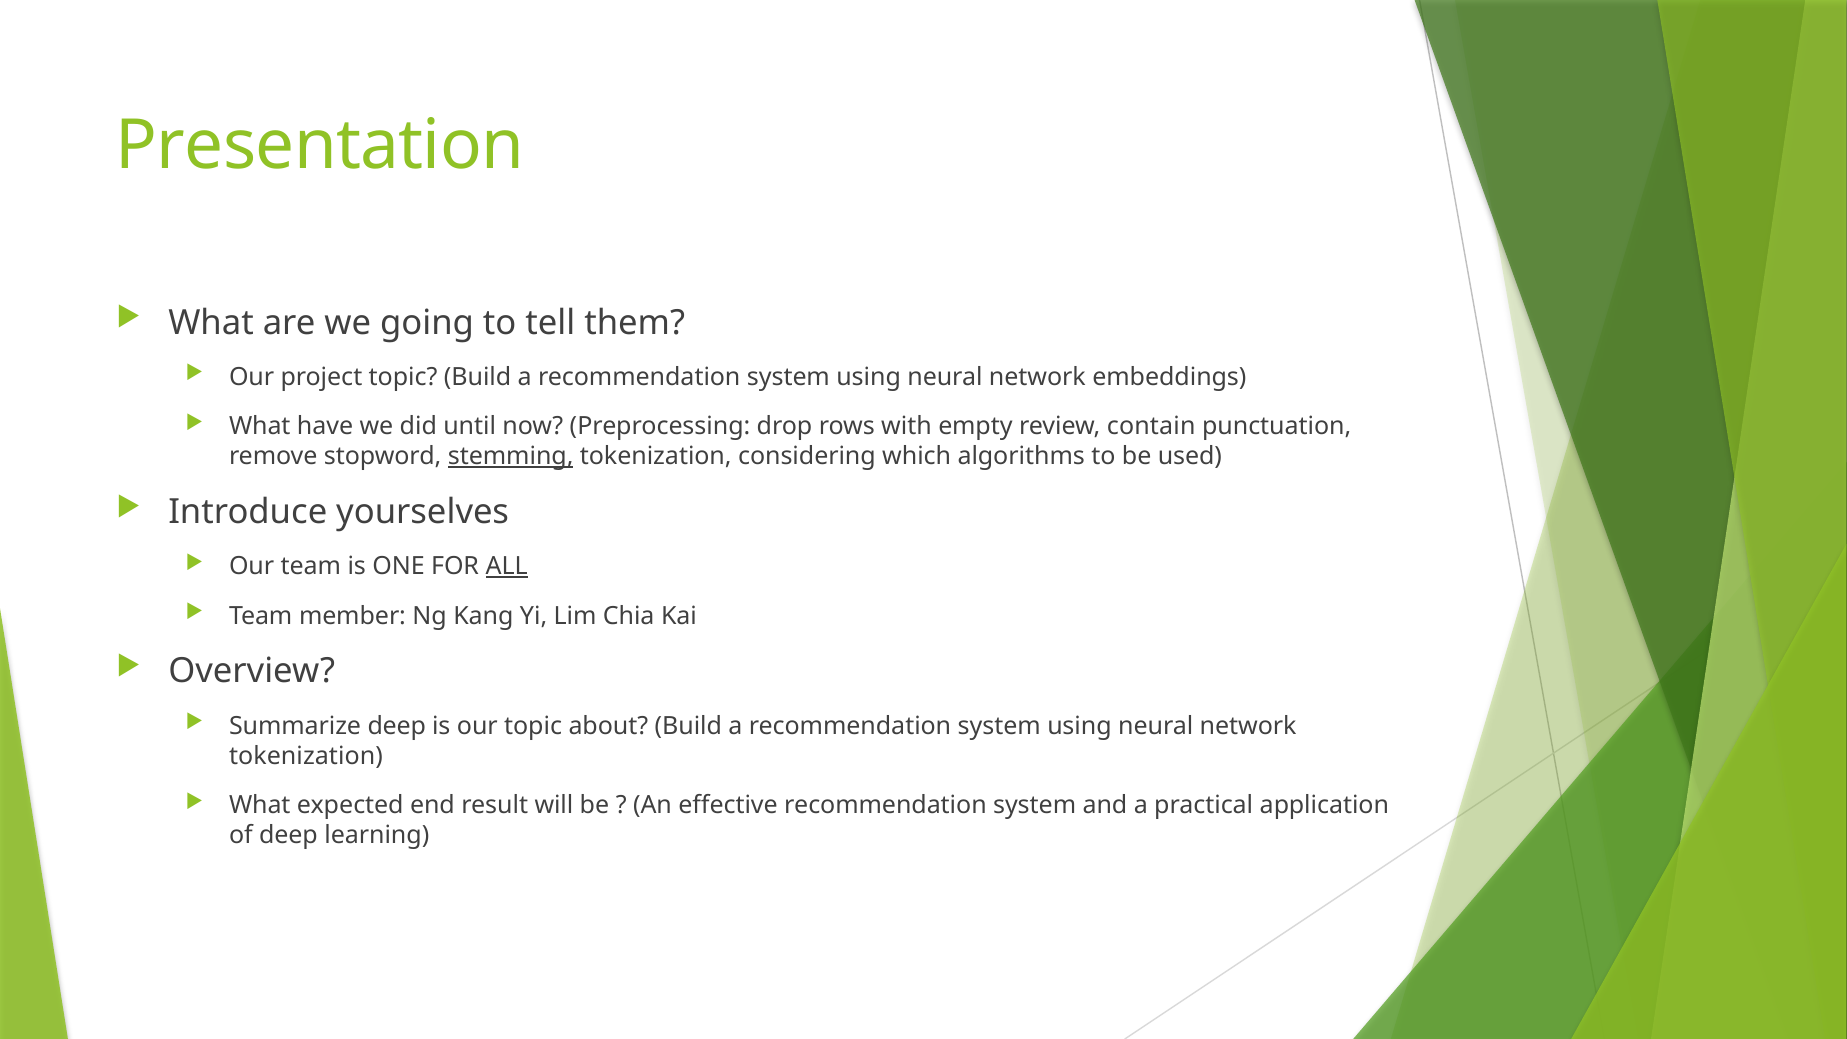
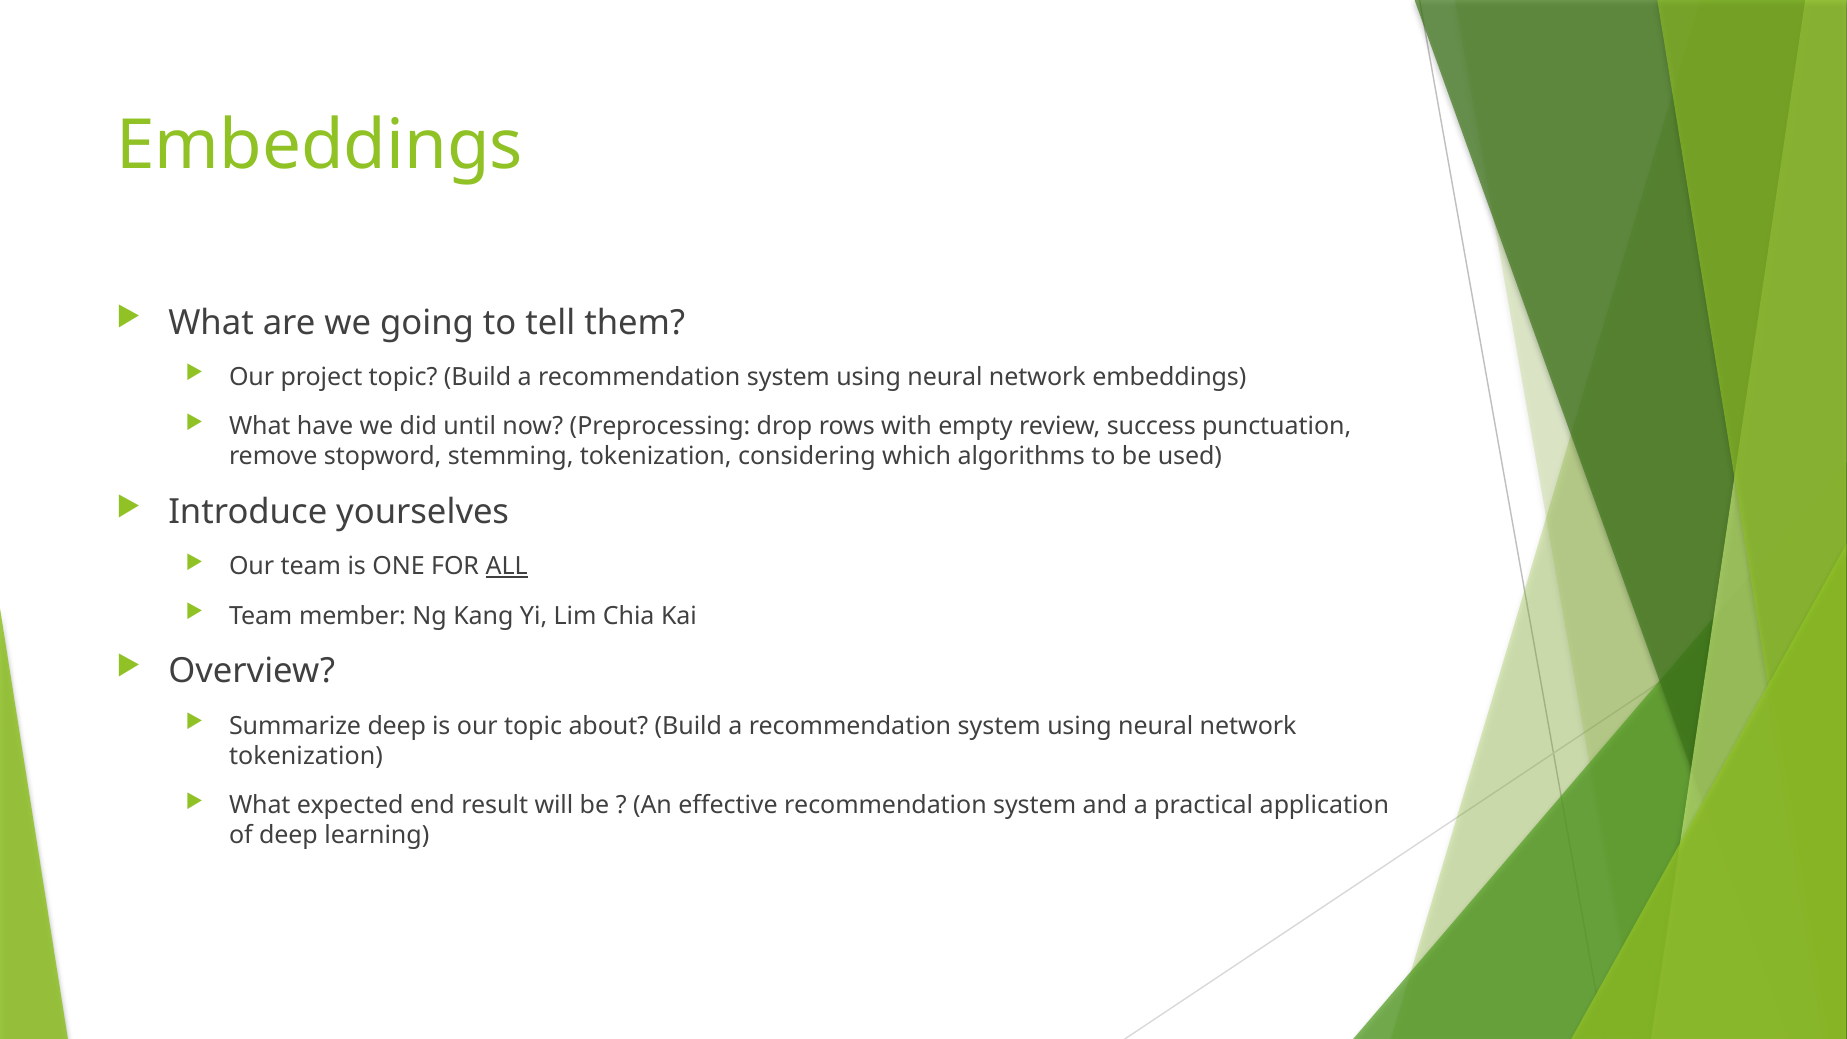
Presentation: Presentation -> Embeddings (320, 146)
contain: contain -> success (1151, 426)
stemming underline: present -> none (511, 456)
